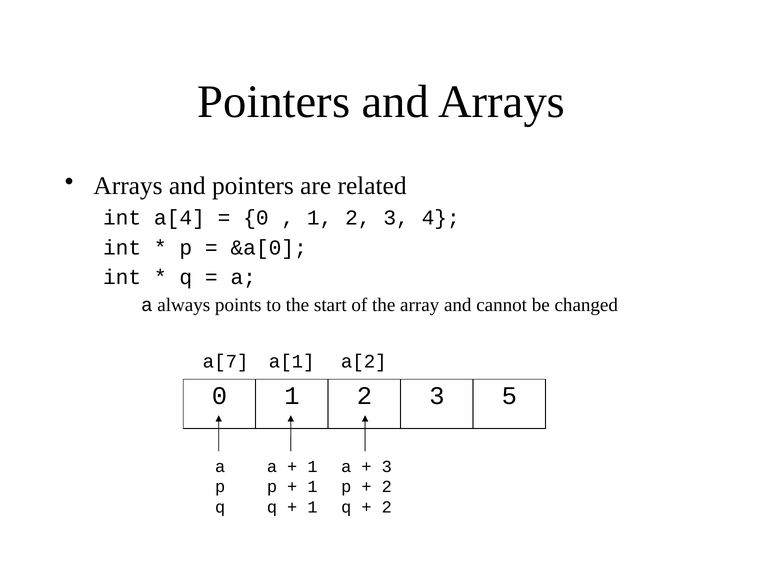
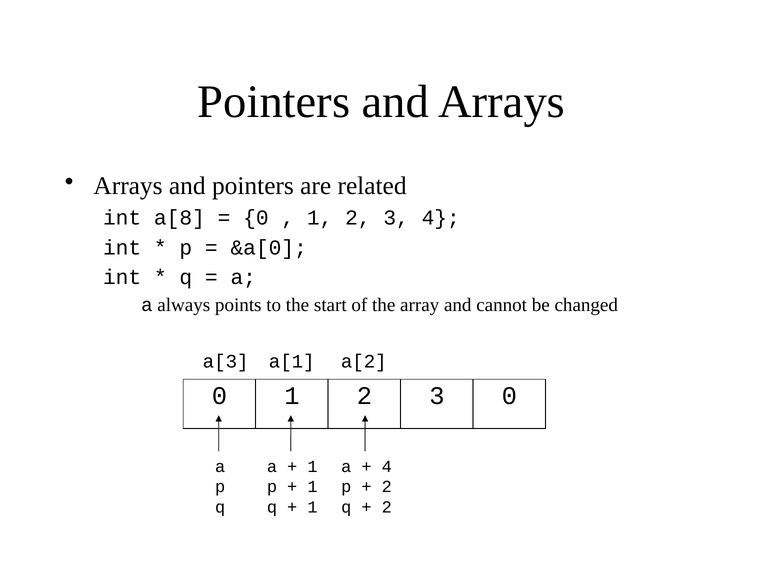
a[4: a[4 -> a[8 (179, 218)
a[7: a[7 -> a[3 (226, 362)
3 5: 5 -> 0 (509, 396)
3: 3 -> 4 (387, 467)
